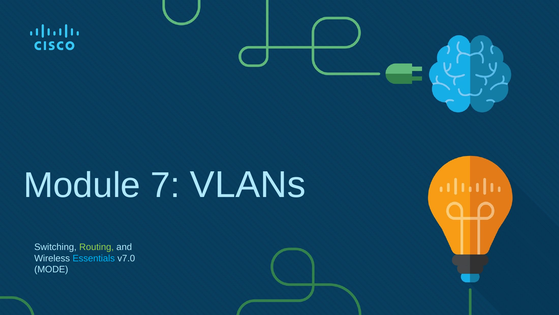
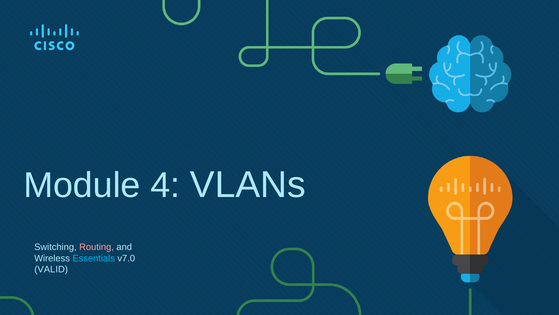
7: 7 -> 4 (165, 185)
Routing colour: light green -> pink (97, 247)
MODE: MODE -> VALID (51, 269)
